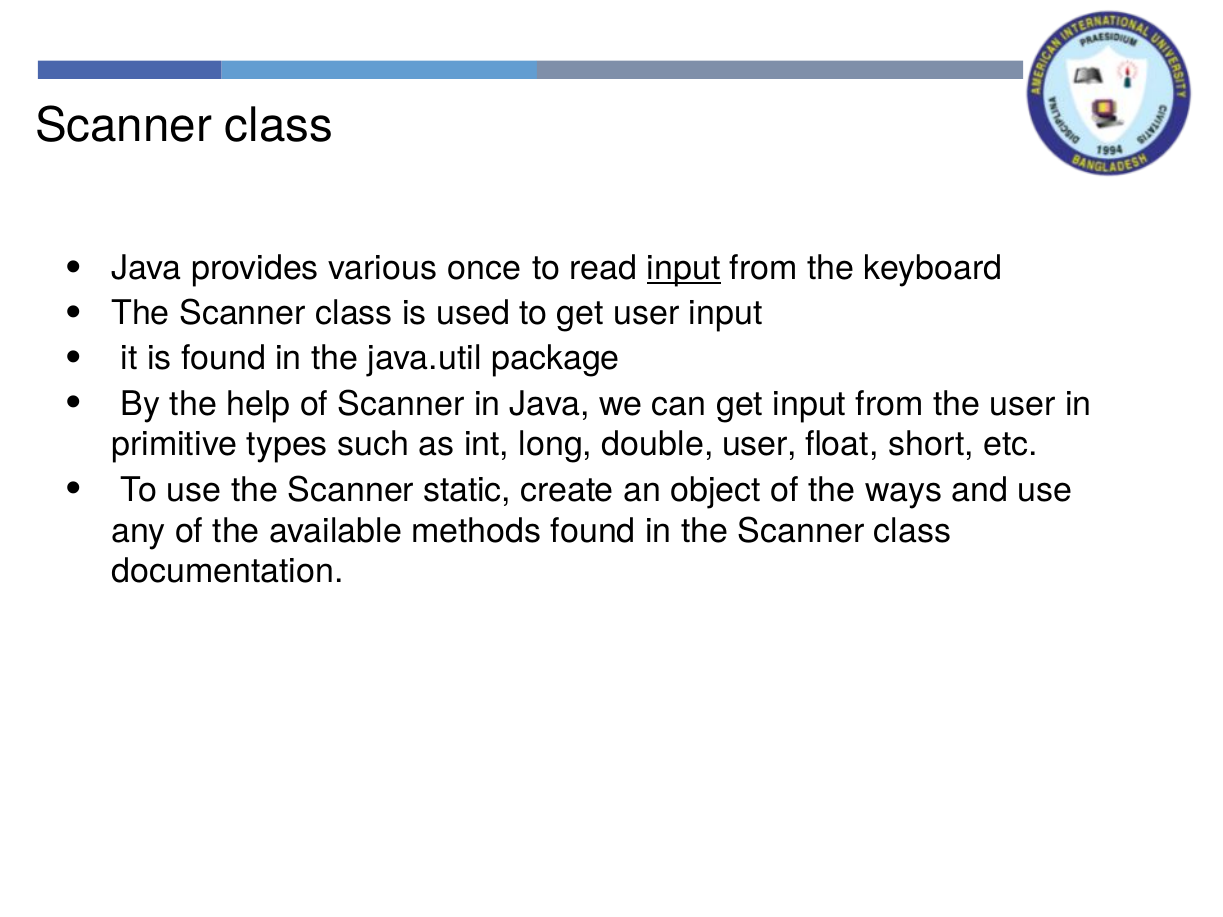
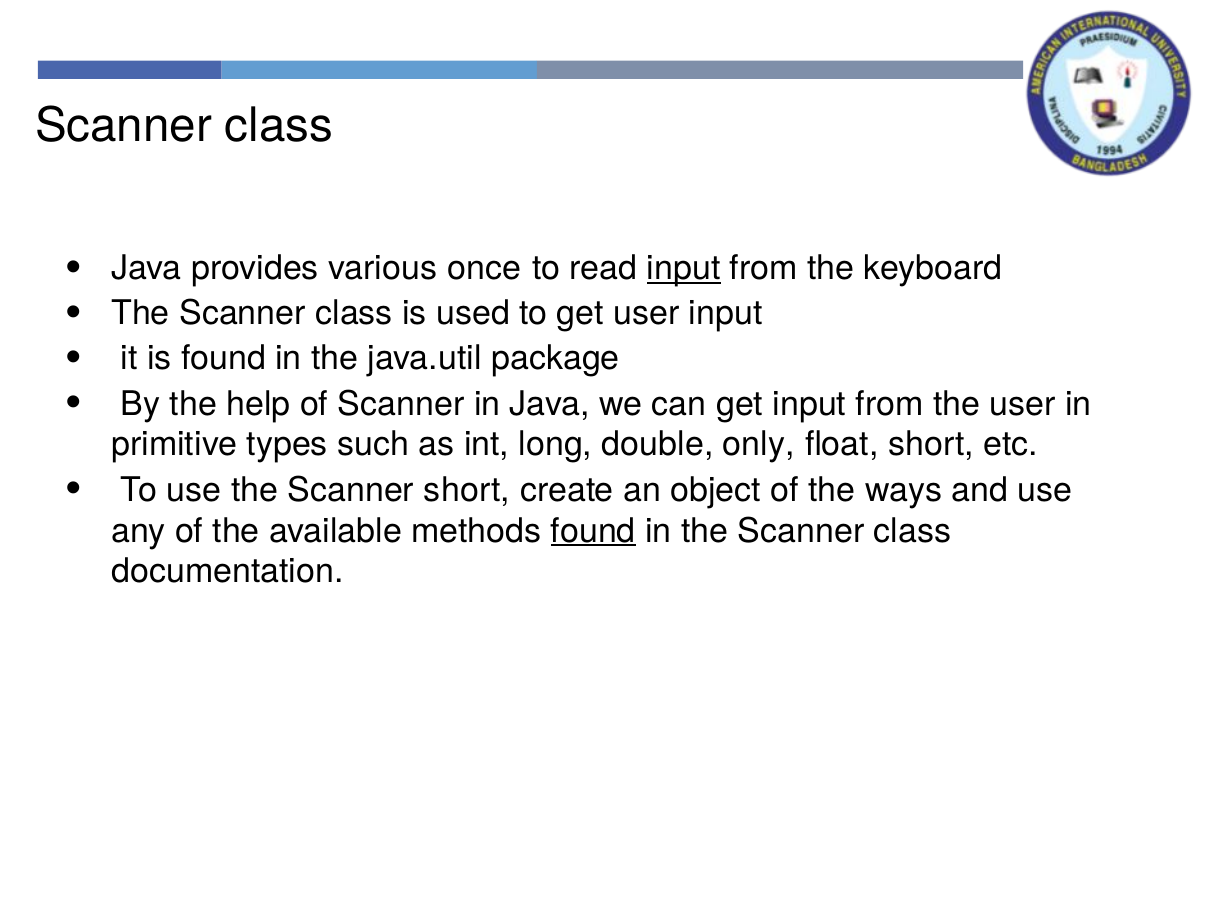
double user: user -> only (759, 445)
Scanner static: static -> short (467, 490)
found underline: none -> present (593, 531)
